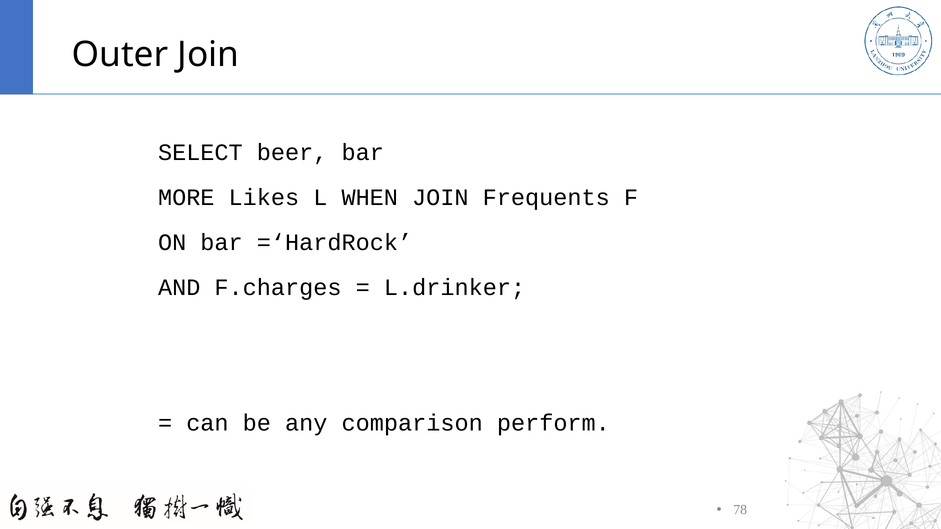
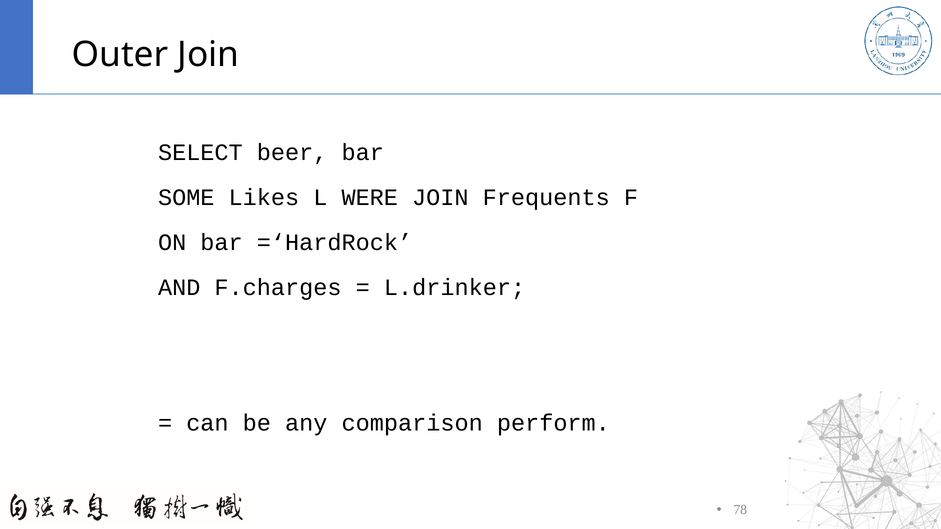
MORE: MORE -> SOME (186, 198)
WHEN: WHEN -> WERE (370, 198)
